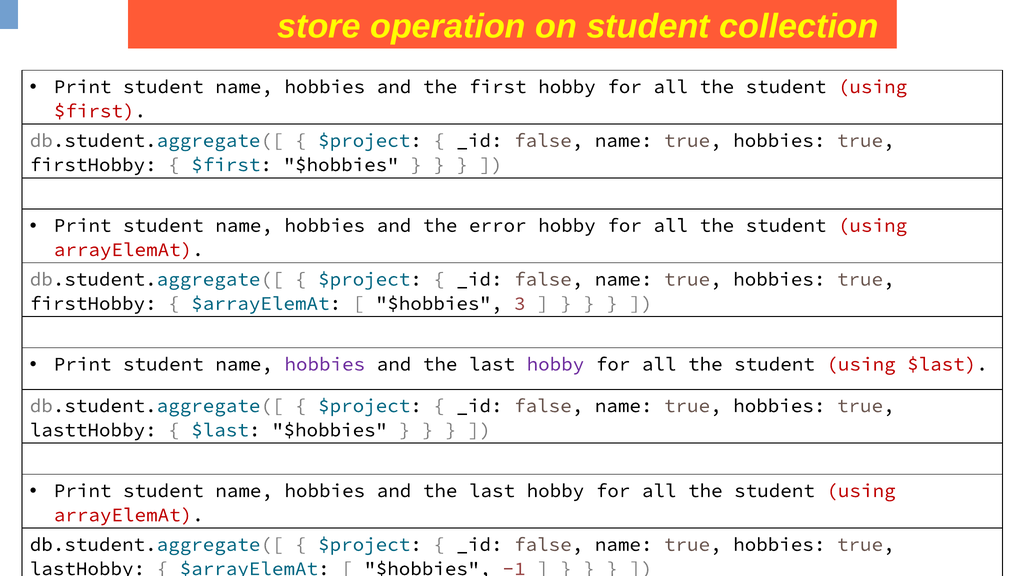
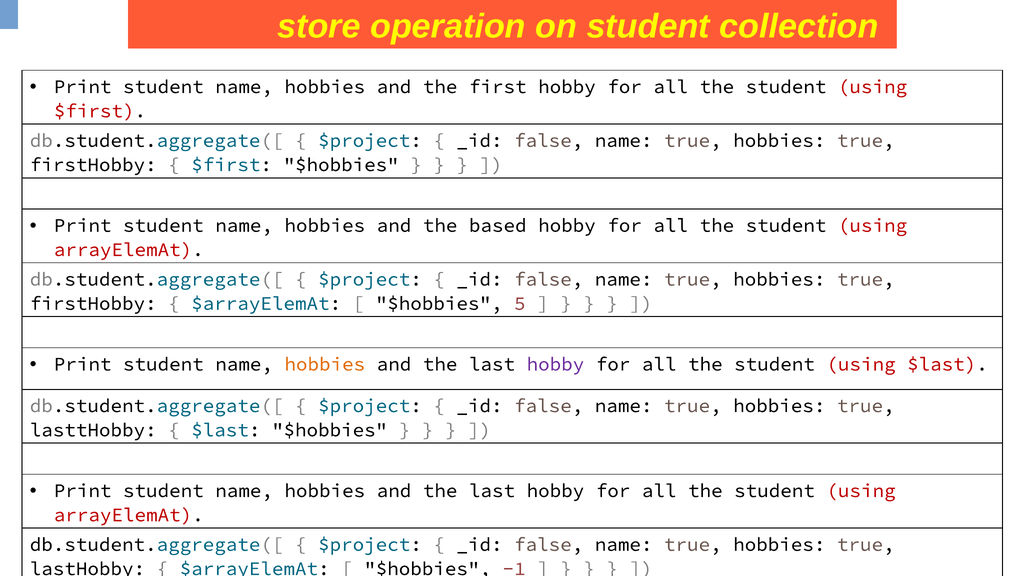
error: error -> based (498, 226)
3: 3 -> 5 (520, 304)
hobbies colour: purple -> orange (325, 365)
